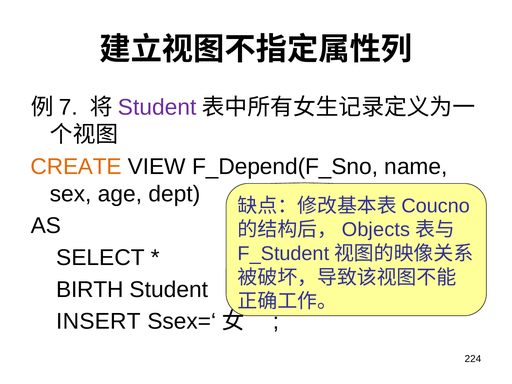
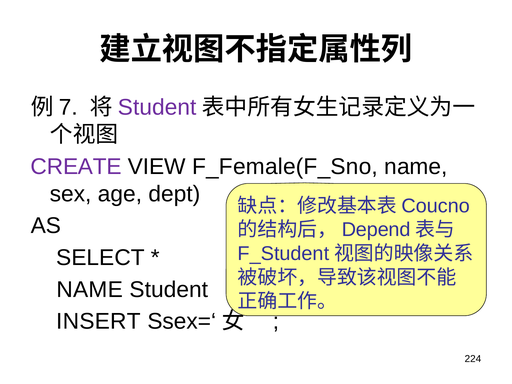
CREATE colour: orange -> purple (76, 167)
F_Depend(F_Sno: F_Depend(F_Sno -> F_Female(F_Sno (285, 167)
Objects: Objects -> Depend (376, 230)
BIRTH: BIRTH -> NAME (90, 290)
